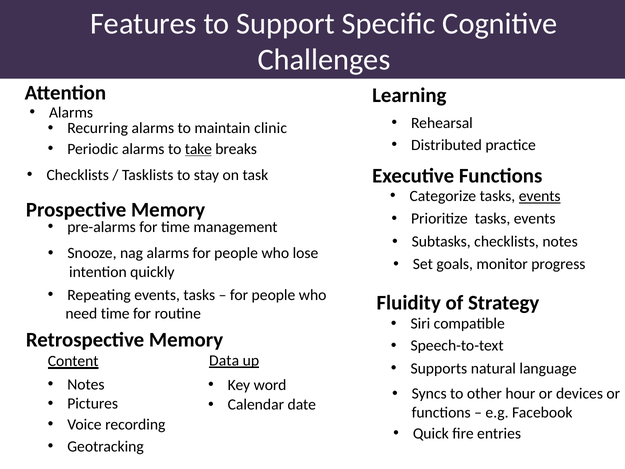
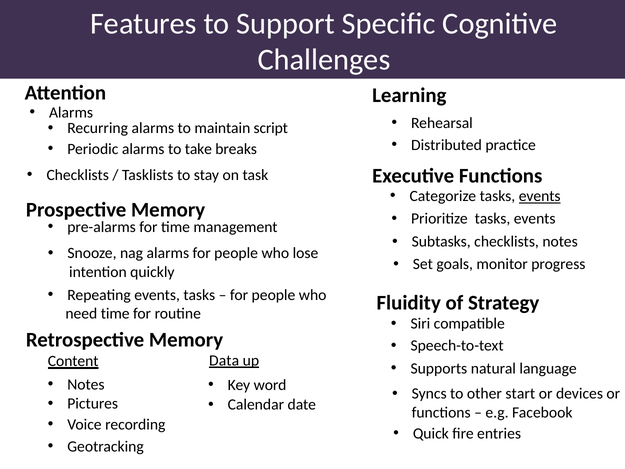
clinic: clinic -> script (271, 128)
take underline: present -> none (198, 149)
hour: hour -> start (520, 394)
